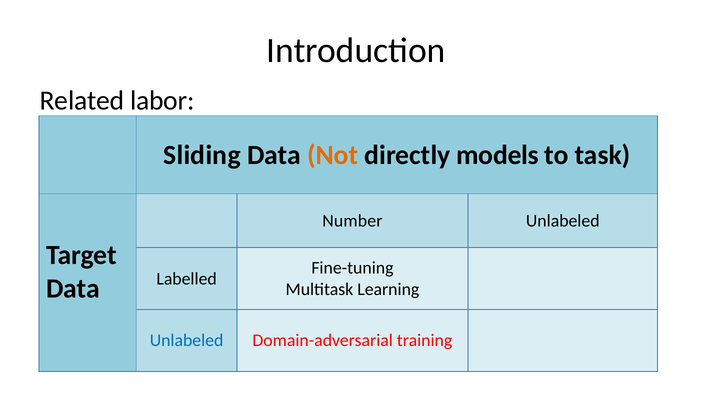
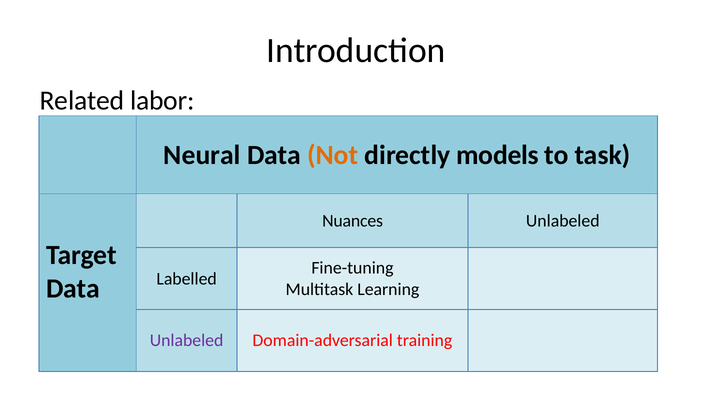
Sliding: Sliding -> Neural (202, 155)
Number: Number -> Nuances (353, 221)
Unlabeled colour: blue -> purple (187, 341)
